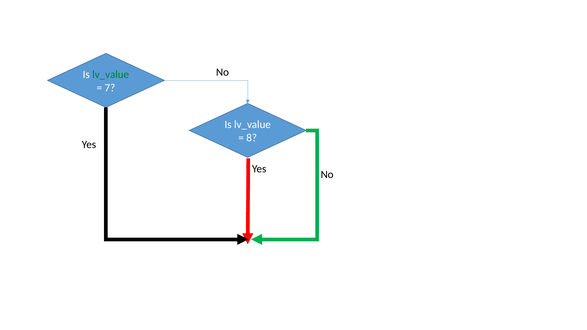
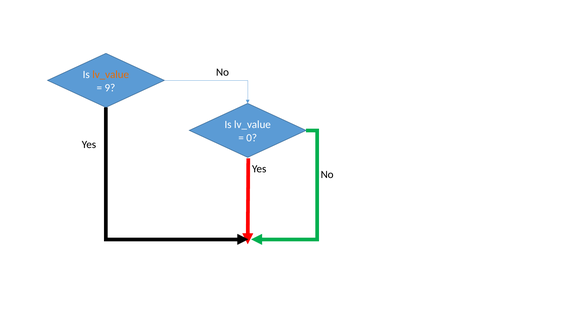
lv_value colour: green -> orange (111, 75)
7: 7 -> 9 (110, 88)
8: 8 -> 0 (252, 138)
